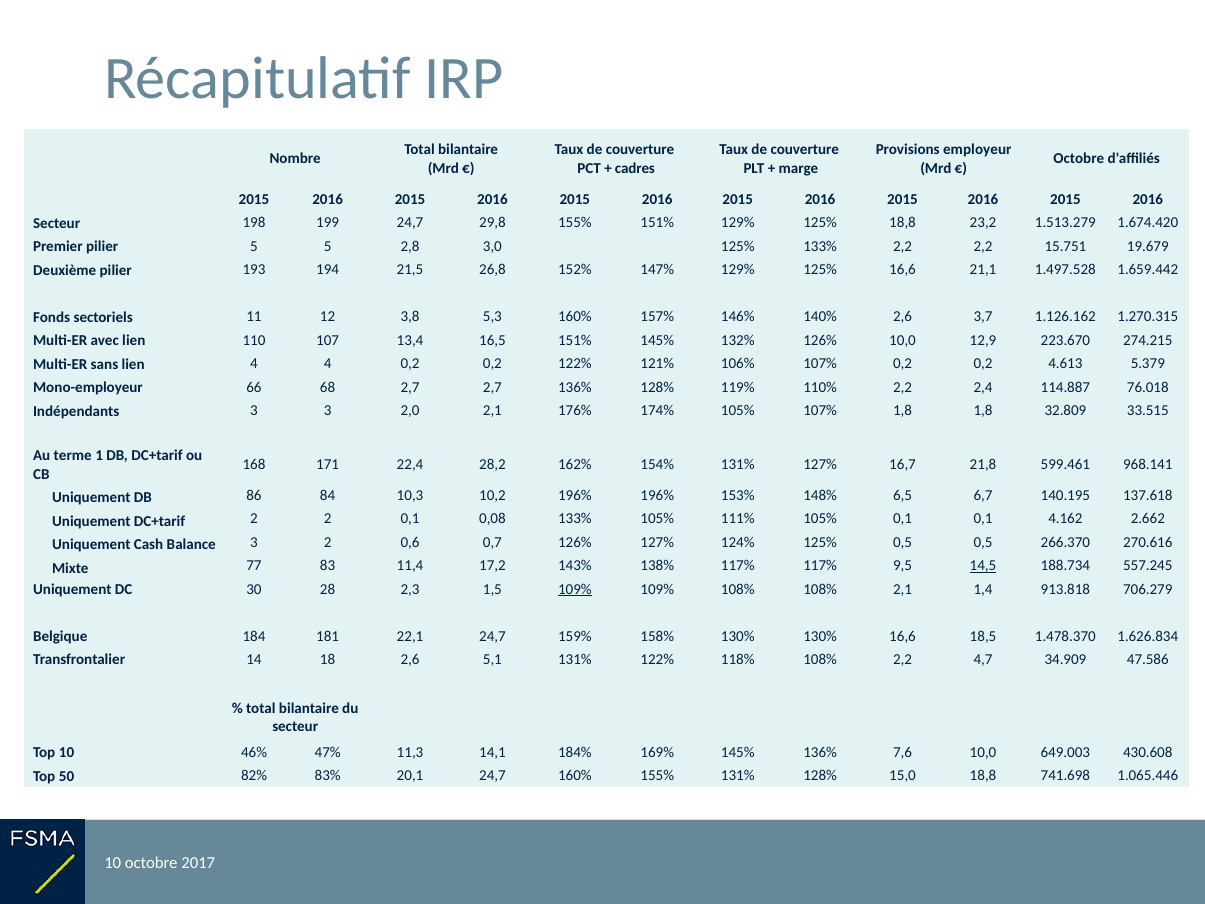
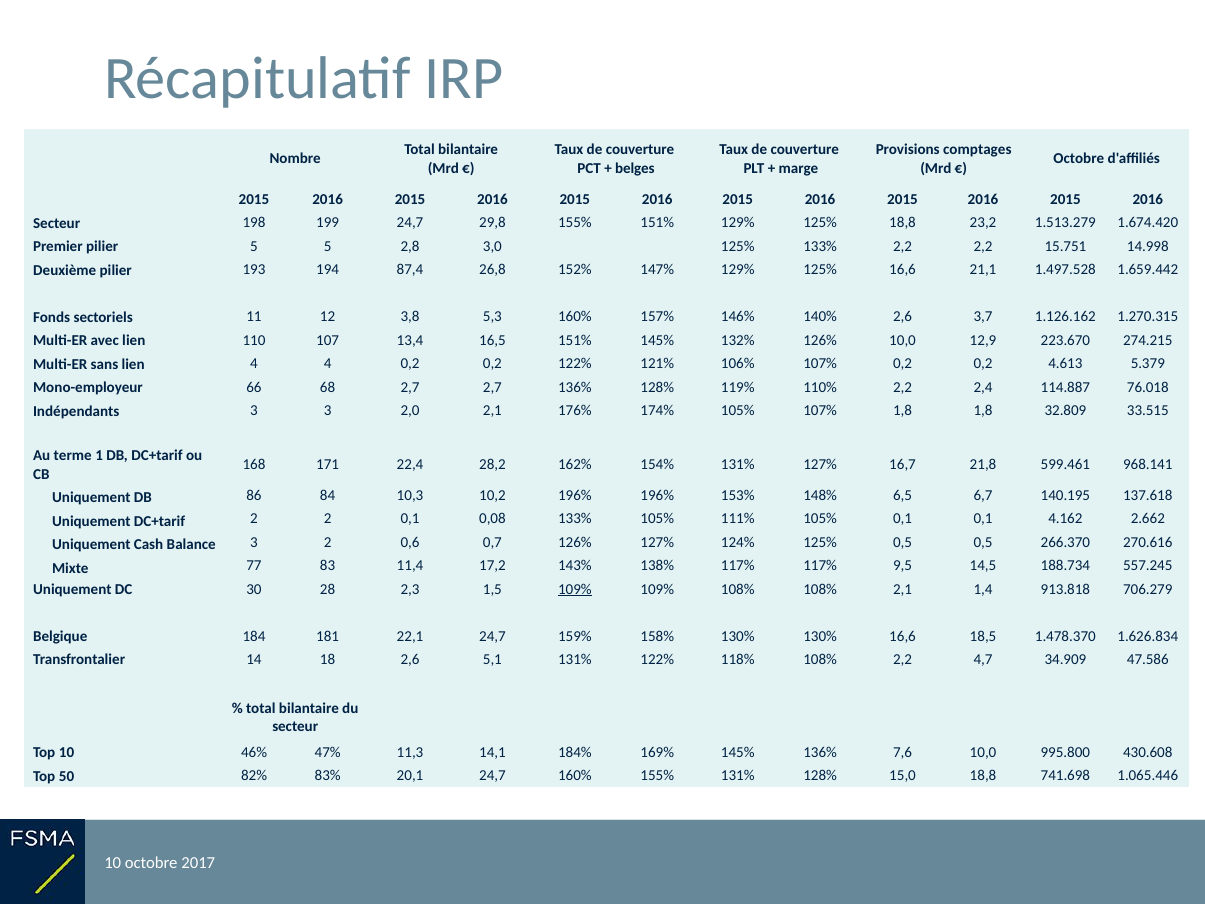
employeur: employeur -> comptages (977, 150)
cadres: cadres -> belges (635, 168)
19.679: 19.679 -> 14.998 (1148, 246)
21,5: 21,5 -> 87,4 (410, 270)
14,5 underline: present -> none (983, 565)
649.003: 649.003 -> 995.800 (1065, 752)
